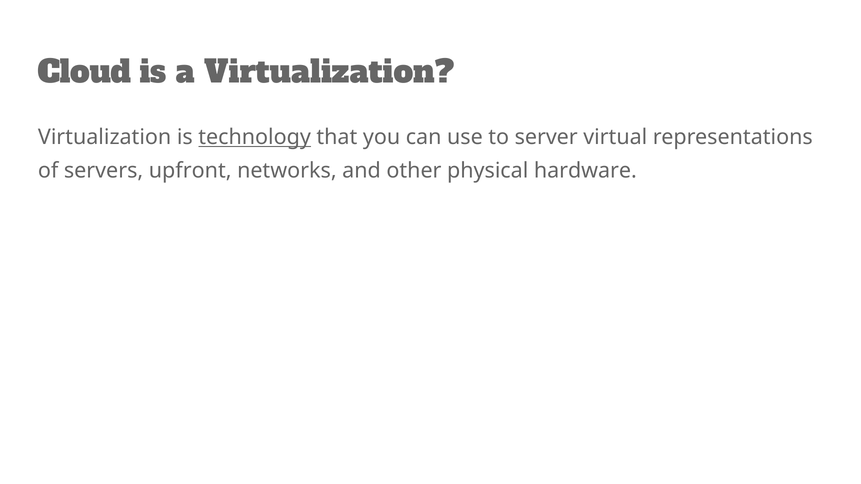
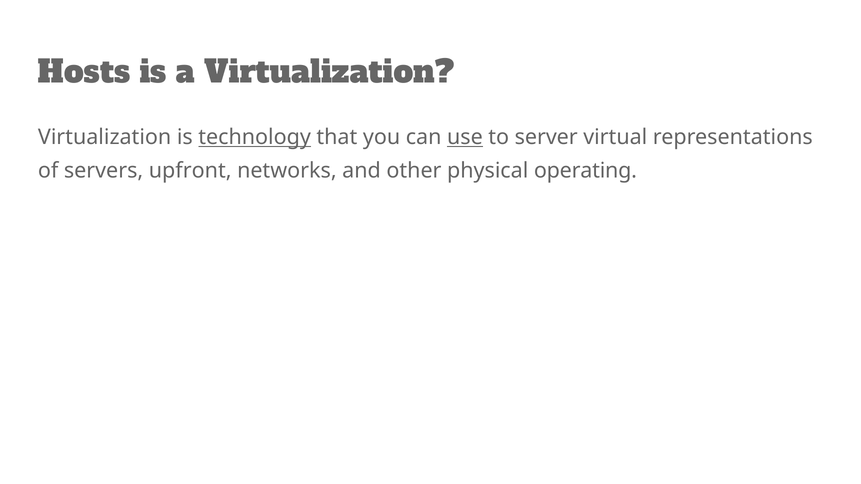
Cloud: Cloud -> Hosts (84, 73)
use underline: none -> present (465, 137)
hardware: hardware -> operating (585, 171)
